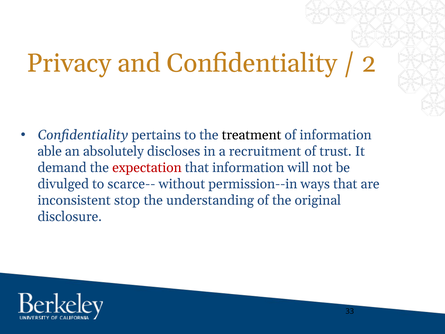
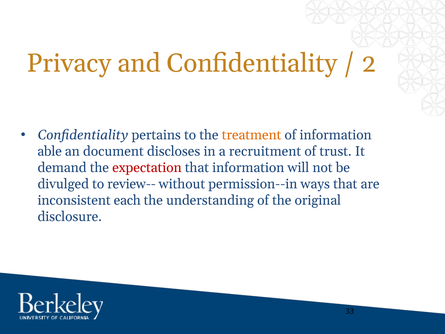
treatment colour: black -> orange (252, 135)
absolutely: absolutely -> document (113, 151)
scarce--: scarce-- -> review-- (132, 184)
stop: stop -> each (127, 200)
